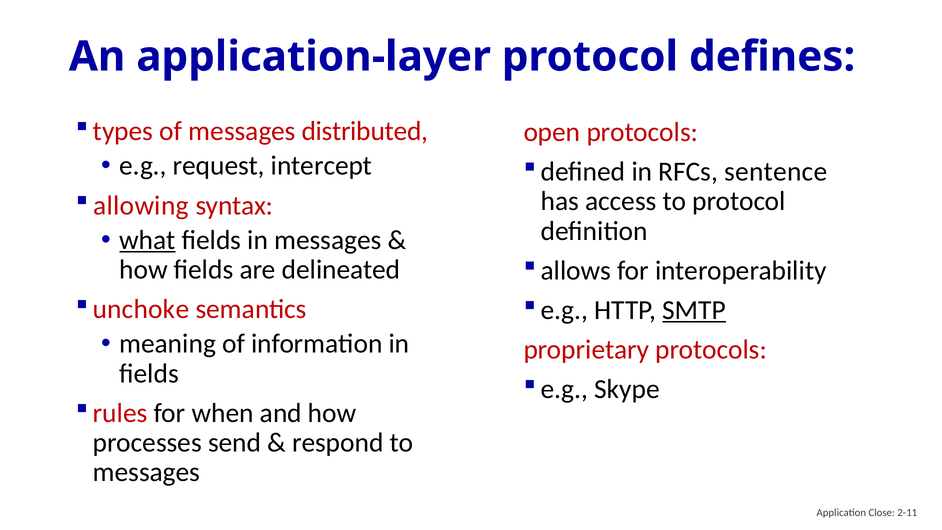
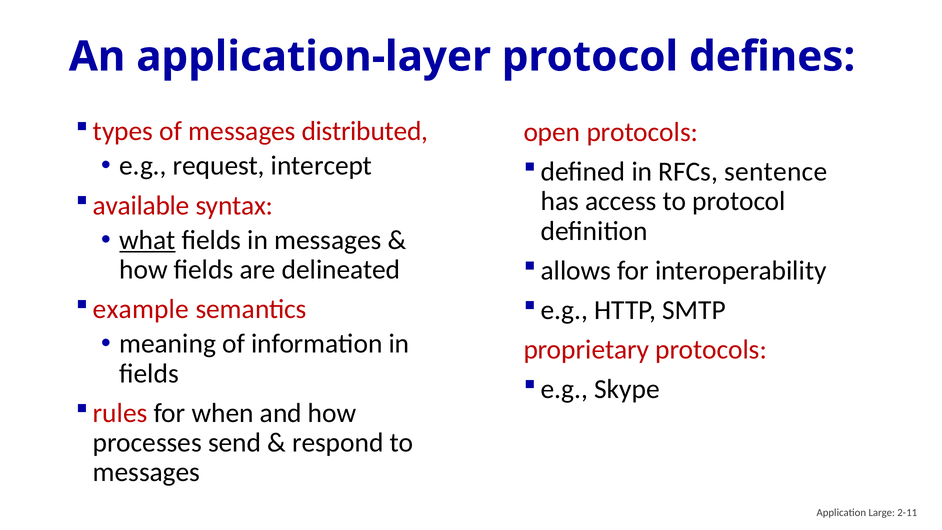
allowing: allowing -> available (141, 205)
unchoke: unchoke -> example (141, 309)
SMTP underline: present -> none (694, 310)
Close: Close -> Large (882, 512)
